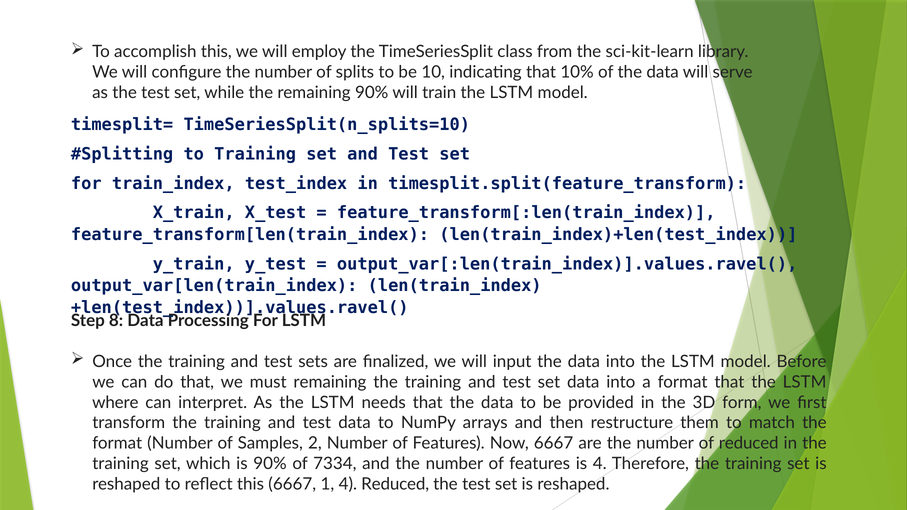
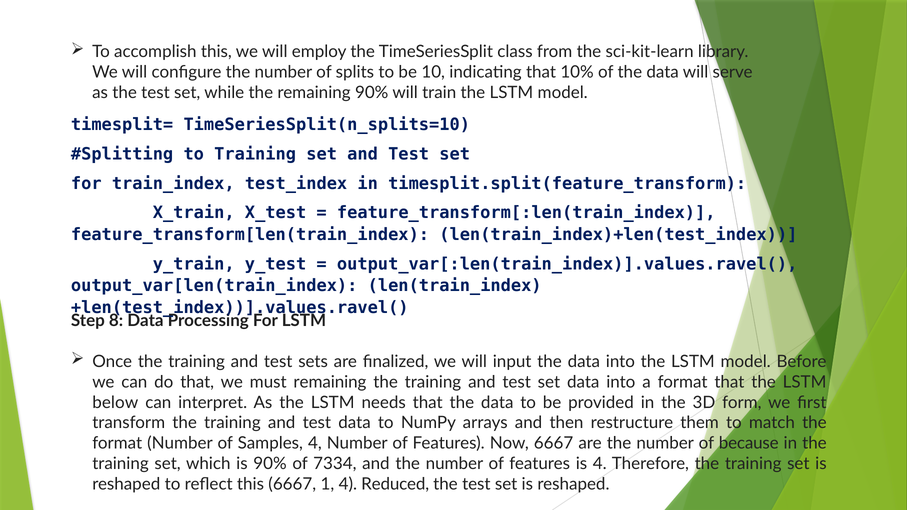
where: where -> below (115, 403)
Samples 2: 2 -> 4 (315, 443)
of reduced: reduced -> because (749, 443)
